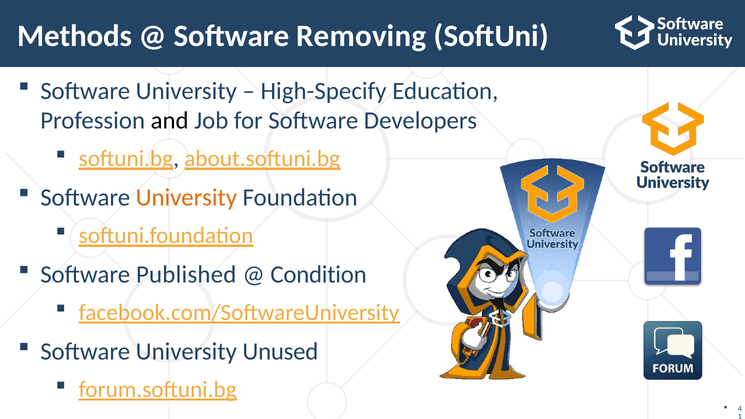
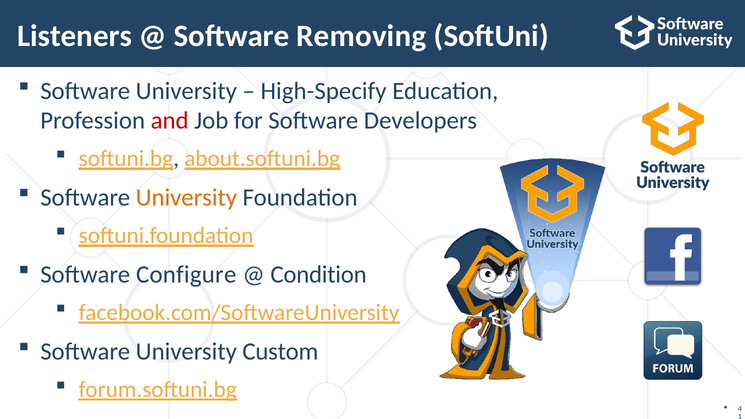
Methods: Methods -> Listeners (75, 36)
and colour: black -> red (170, 121)
Published: Published -> Configure (186, 274)
Unused: Unused -> Custom (280, 351)
